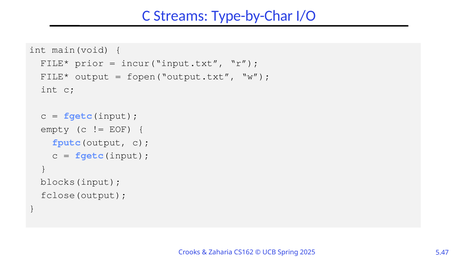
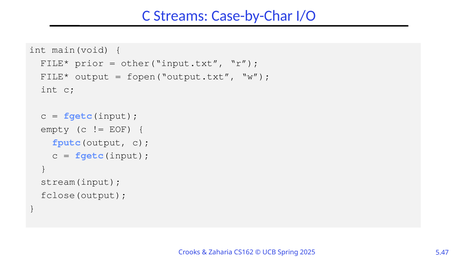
Type-by-Char: Type-by-Char -> Case-by-Char (252, 16)
incur(“input.txt: incur(“input.txt -> other(“input.txt (173, 63)
blocks(input: blocks(input -> stream(input (81, 182)
